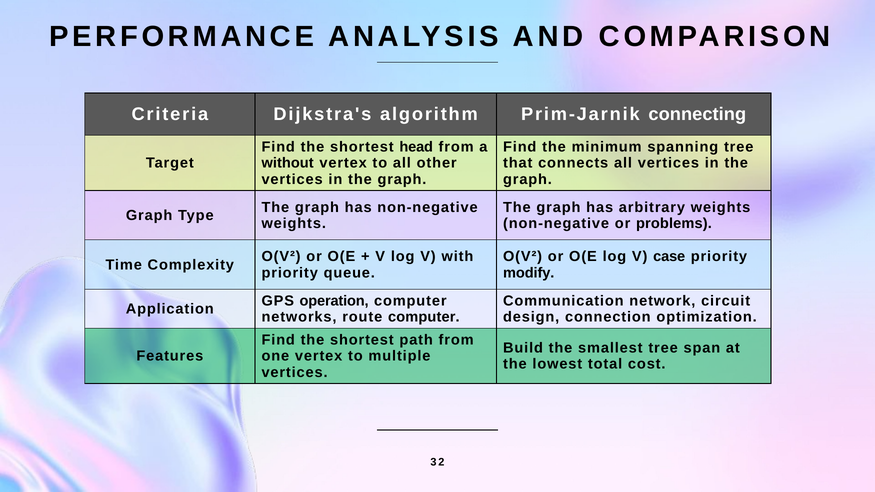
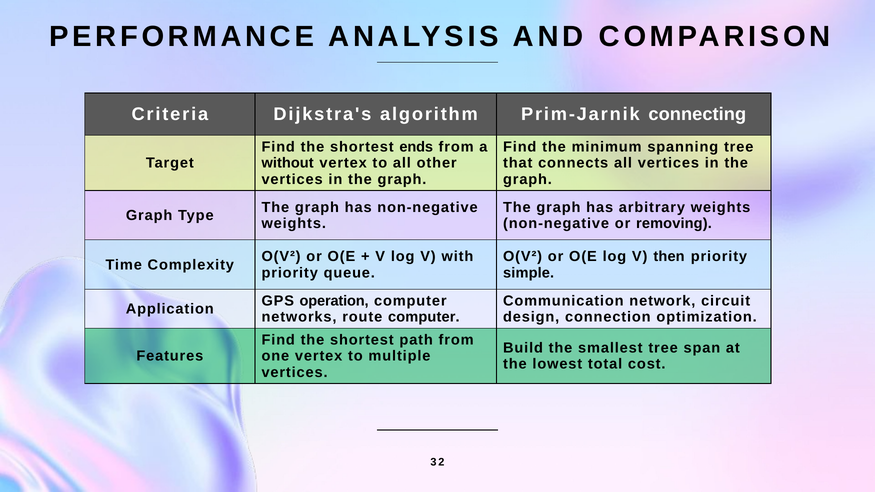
head: head -> ends (416, 147)
problems: problems -> removing (674, 224)
case: case -> then (669, 257)
modify: modify -> simple (529, 273)
